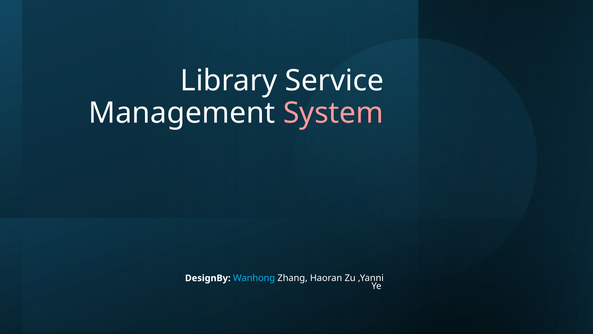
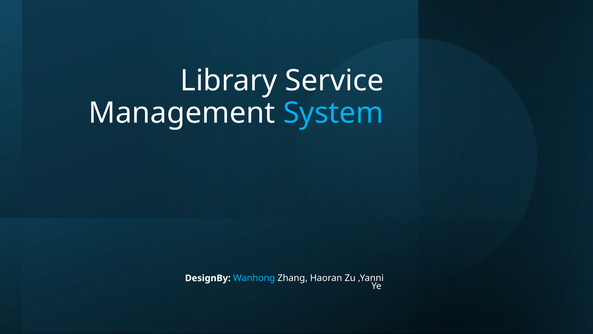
System colour: pink -> light blue (333, 113)
